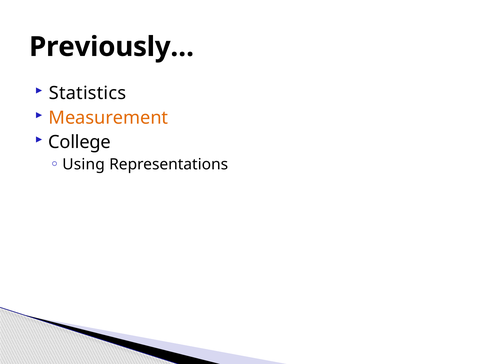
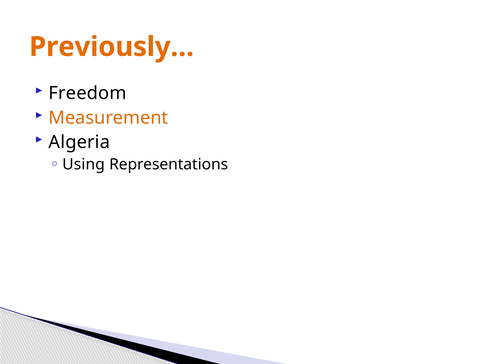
Previously… colour: black -> orange (112, 47)
Statistics: Statistics -> Freedom (88, 93)
College: College -> Algeria (79, 143)
